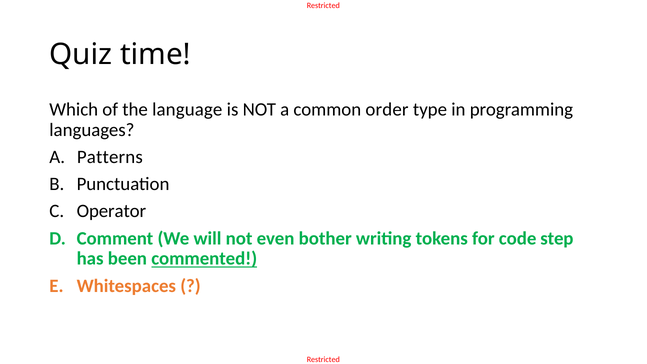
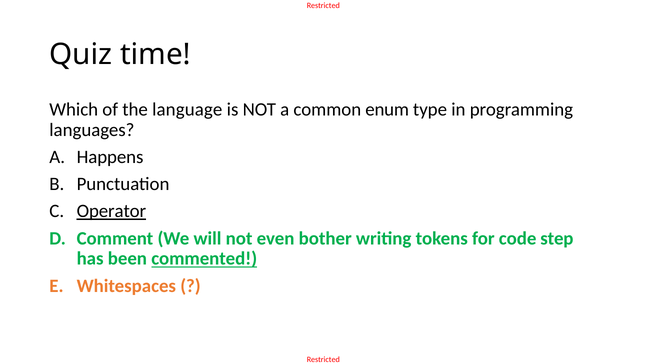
order: order -> enum (387, 109)
Patterns: Patterns -> Happens (110, 157)
Operator underline: none -> present (111, 211)
